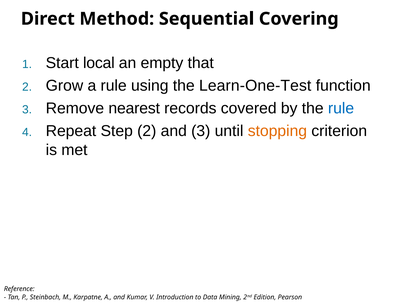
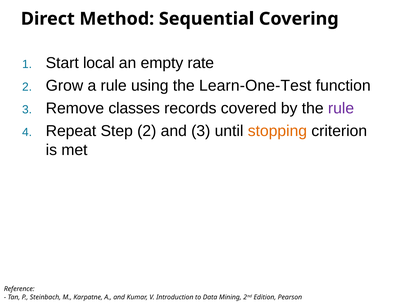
that: that -> rate (201, 63)
nearest: nearest -> classes (134, 108)
rule colour: blue -> purple (341, 108)
